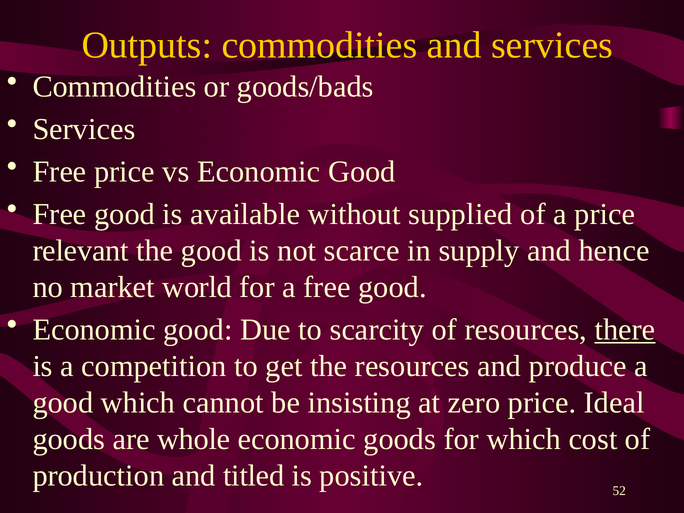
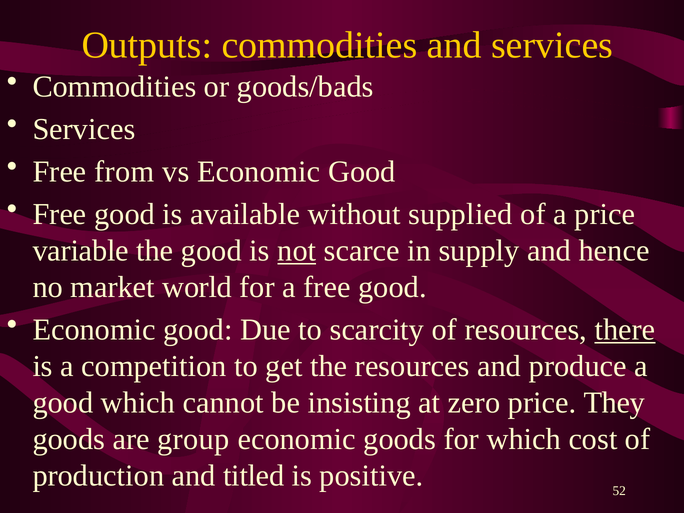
Free price: price -> from (124, 172)
relevant: relevant -> variable (81, 251)
not underline: none -> present (297, 251)
Ideal: Ideal -> They (614, 403)
whole: whole -> group (194, 439)
